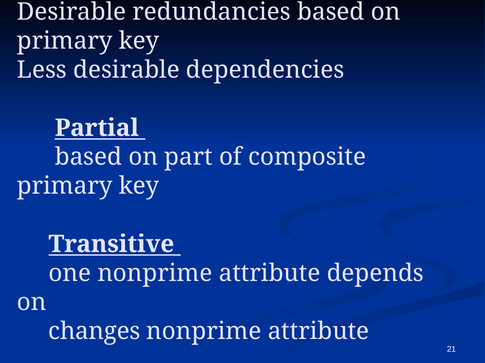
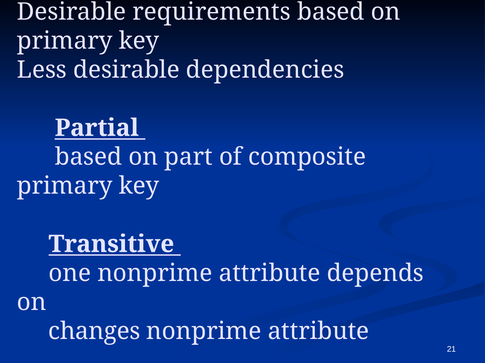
redundancies: redundancies -> requirements (212, 12)
